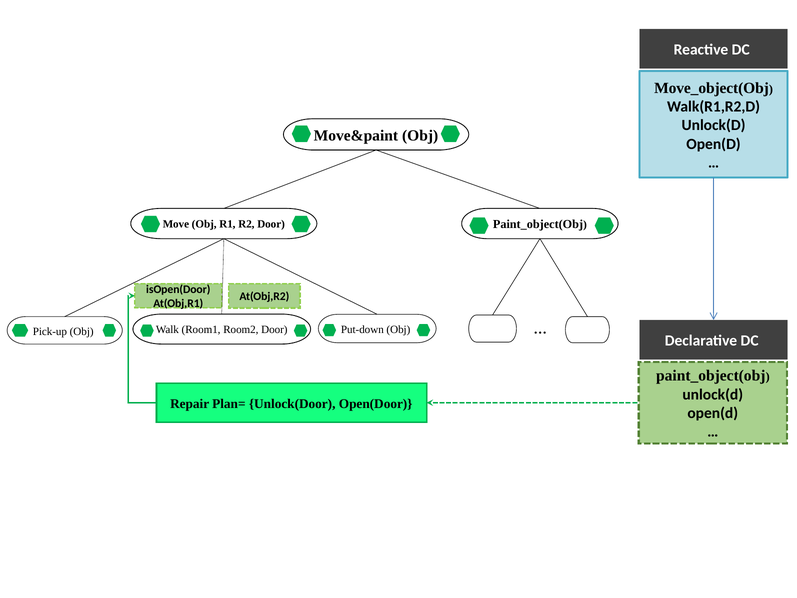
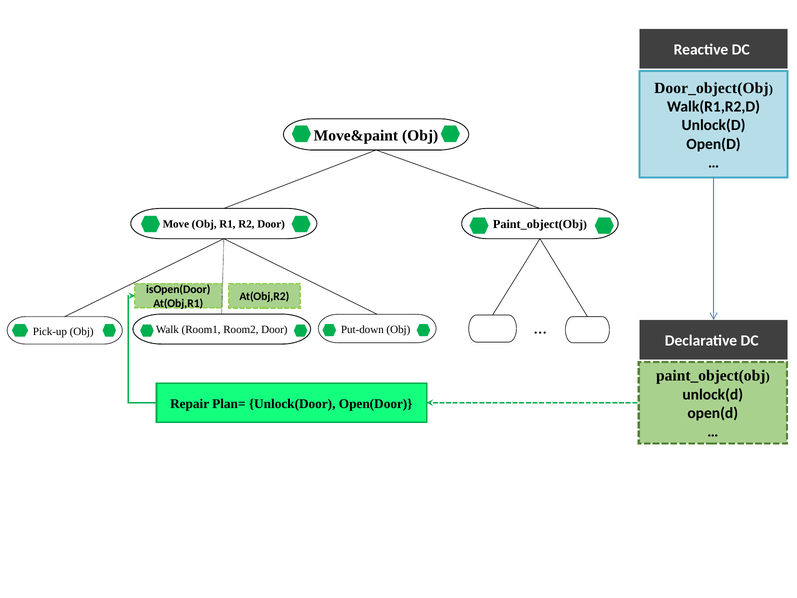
Move_object(Obj: Move_object(Obj -> Door_object(Obj (711, 88)
